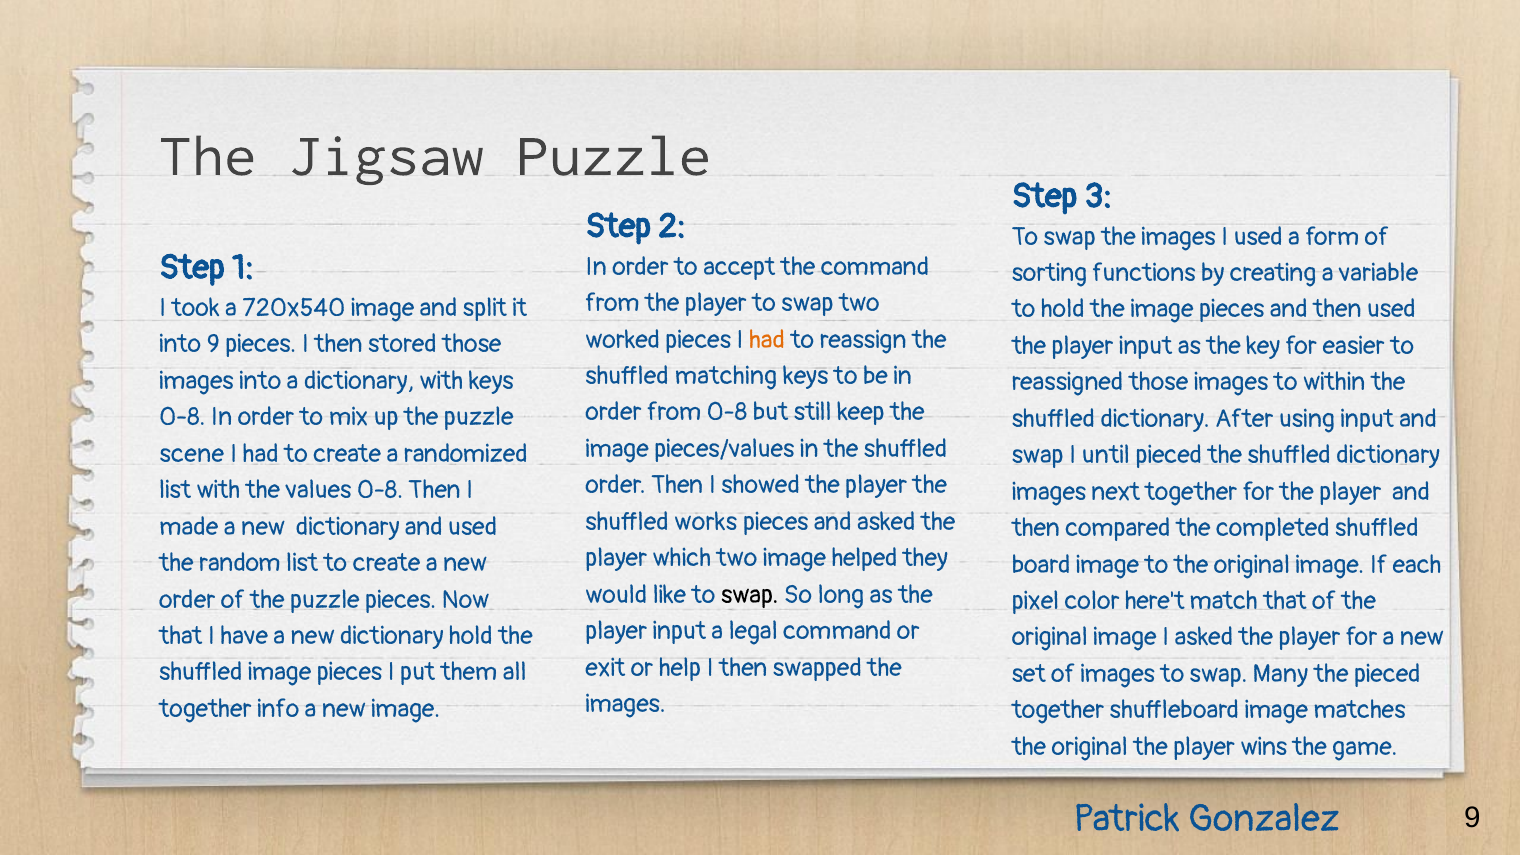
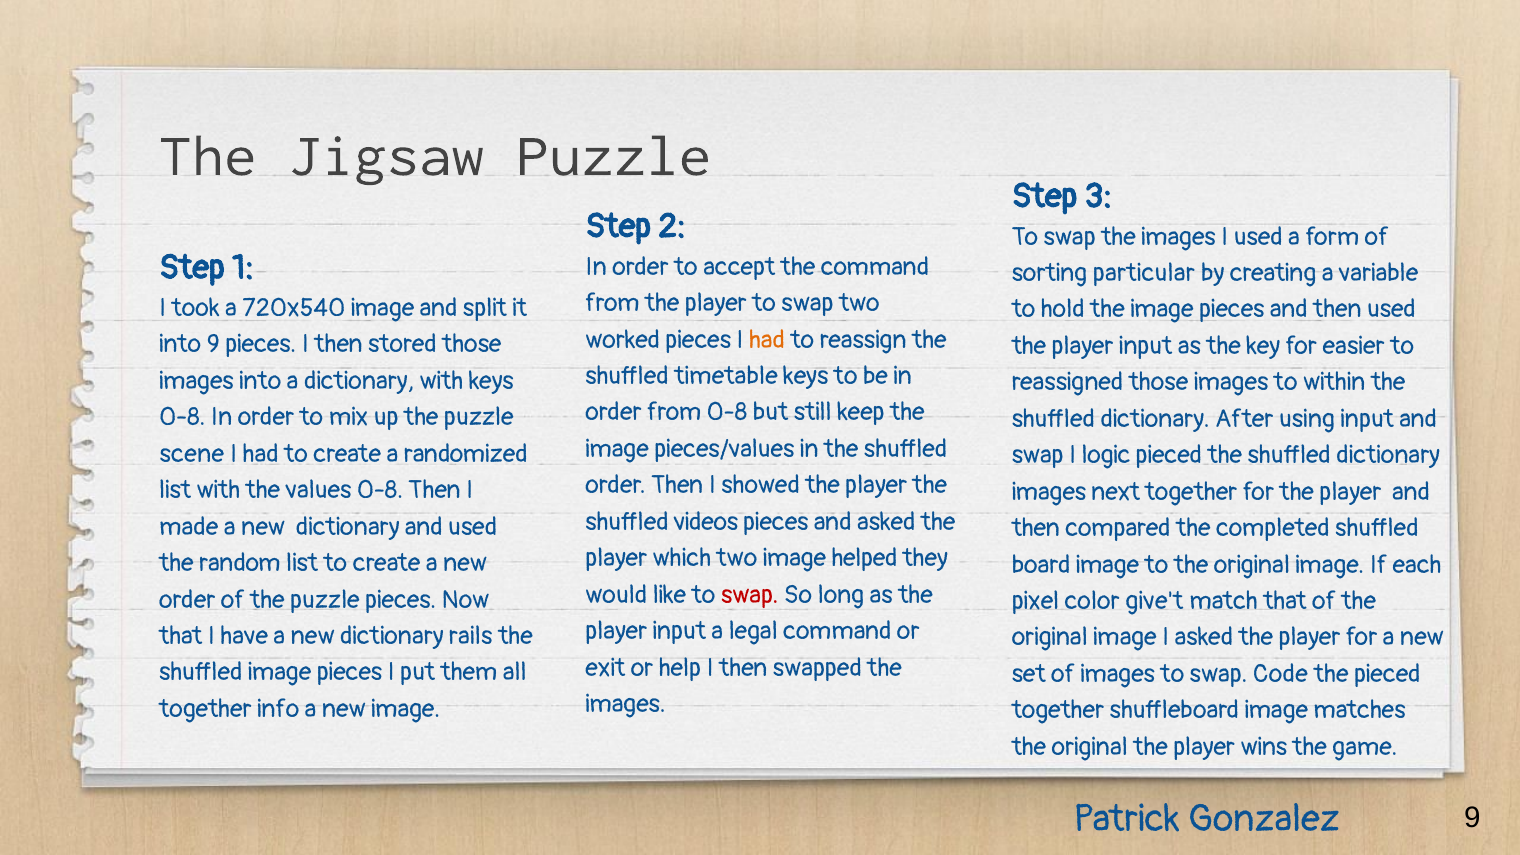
functions: functions -> particular (1144, 273)
matching: matching -> timetable (726, 376)
until: until -> logic (1106, 455)
works: works -> videos (706, 522)
swap colour: black -> red (750, 595)
here't: here't -> give't (1154, 601)
dictionary hold: hold -> rails (471, 636)
Many: Many -> Code (1280, 674)
